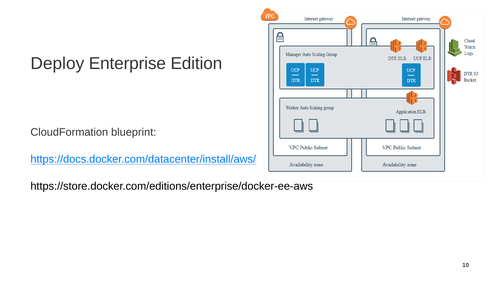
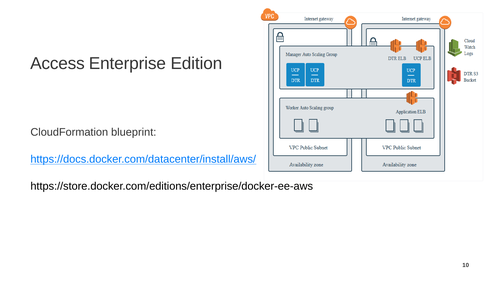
Deploy: Deploy -> Access (57, 63)
